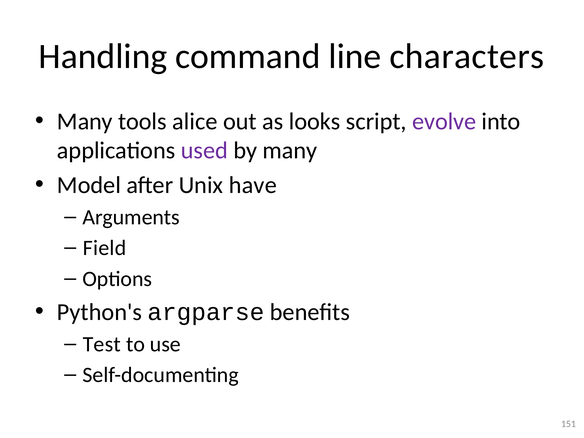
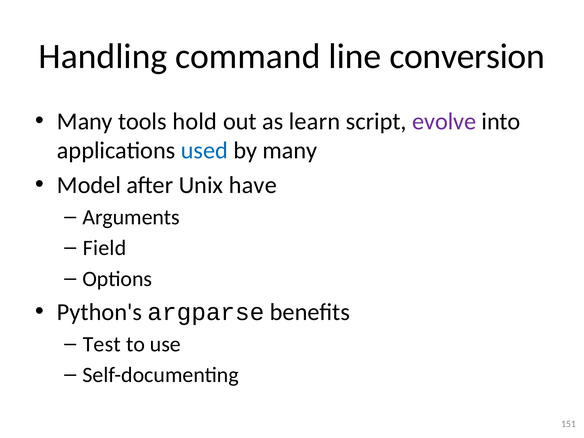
characters: characters -> conversion (467, 57)
alice: alice -> hold (195, 121)
looks: looks -> learn (315, 121)
used colour: purple -> blue (204, 151)
